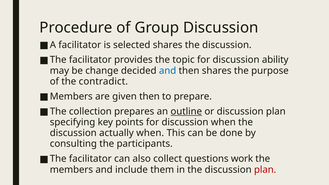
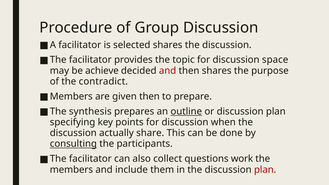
ability: ability -> space (275, 60)
change: change -> achieve (102, 71)
and colour: blue -> red (168, 71)
collection: collection -> synthesis (90, 111)
actually when: when -> share (150, 133)
consulting underline: none -> present (73, 144)
